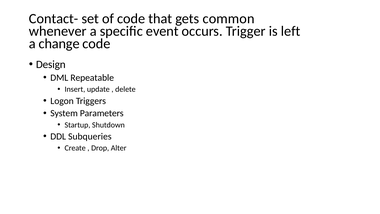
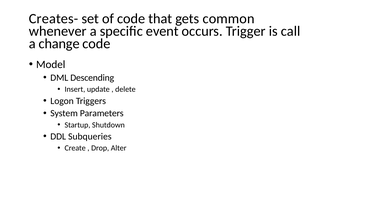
Contact-: Contact- -> Creates- (54, 19)
left: left -> call (291, 31)
Design: Design -> Model (51, 64)
Repeatable: Repeatable -> Descending (92, 78)
